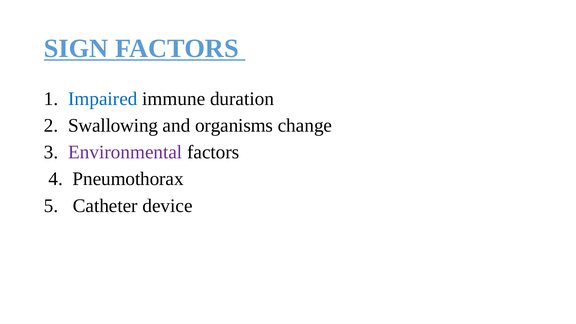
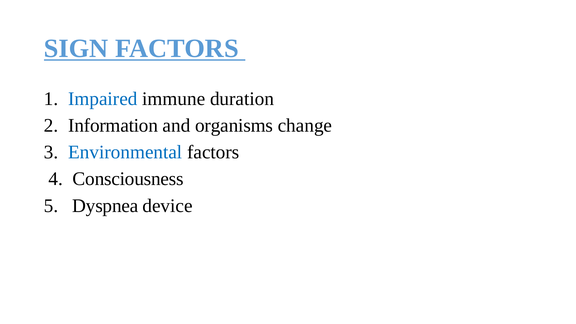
Swallowing: Swallowing -> Information (113, 125)
Environmental colour: purple -> blue (125, 152)
Pneumothorax: Pneumothorax -> Consciousness (128, 179)
Catheter: Catheter -> Dyspnea (105, 206)
